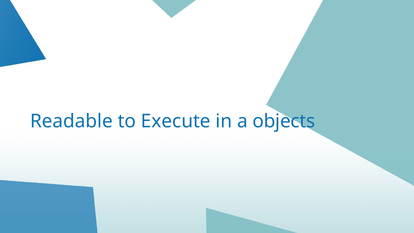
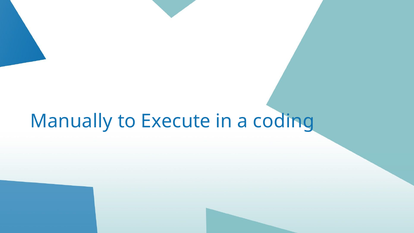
Readable: Readable -> Manually (71, 121)
objects: objects -> coding (284, 121)
